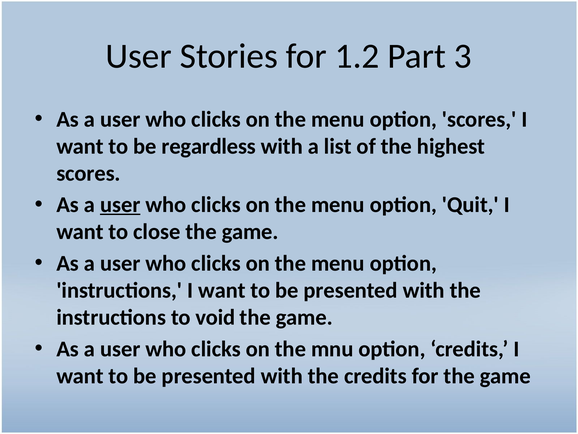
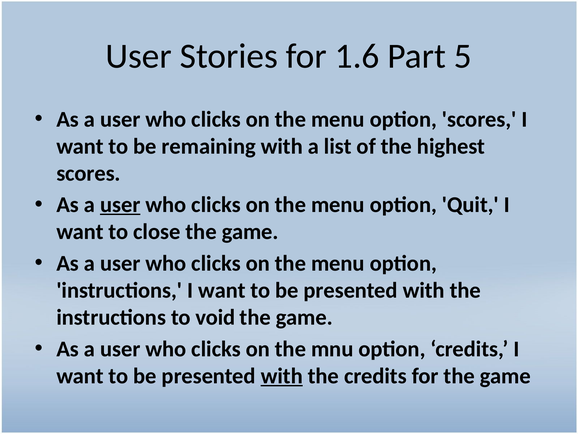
1.2: 1.2 -> 1.6 (357, 56)
3: 3 -> 5 (463, 56)
regardless: regardless -> remaining (209, 146)
with underline: none -> present (282, 376)
